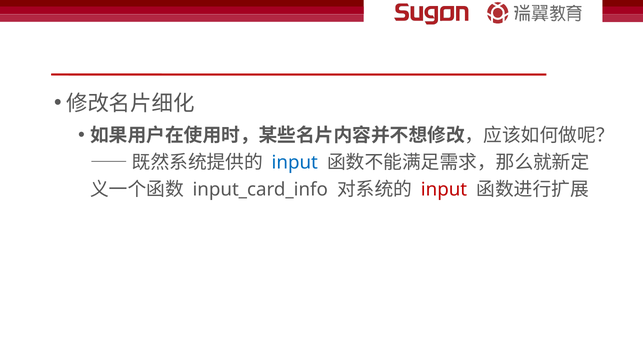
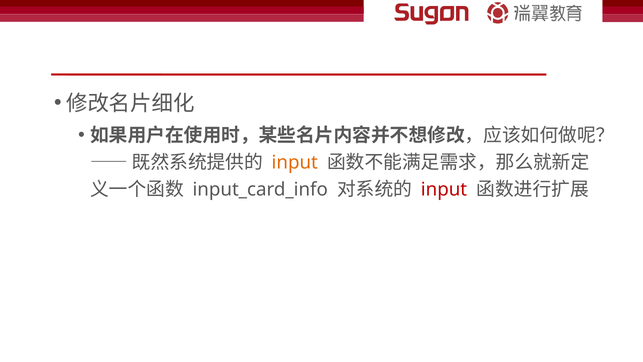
input colour: blue -> orange (295, 162)
